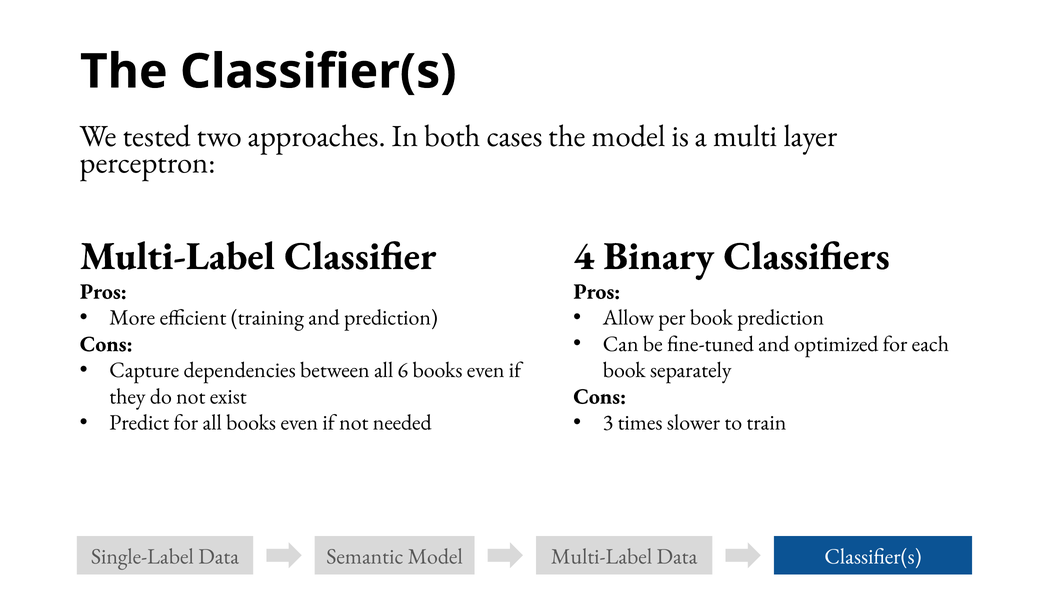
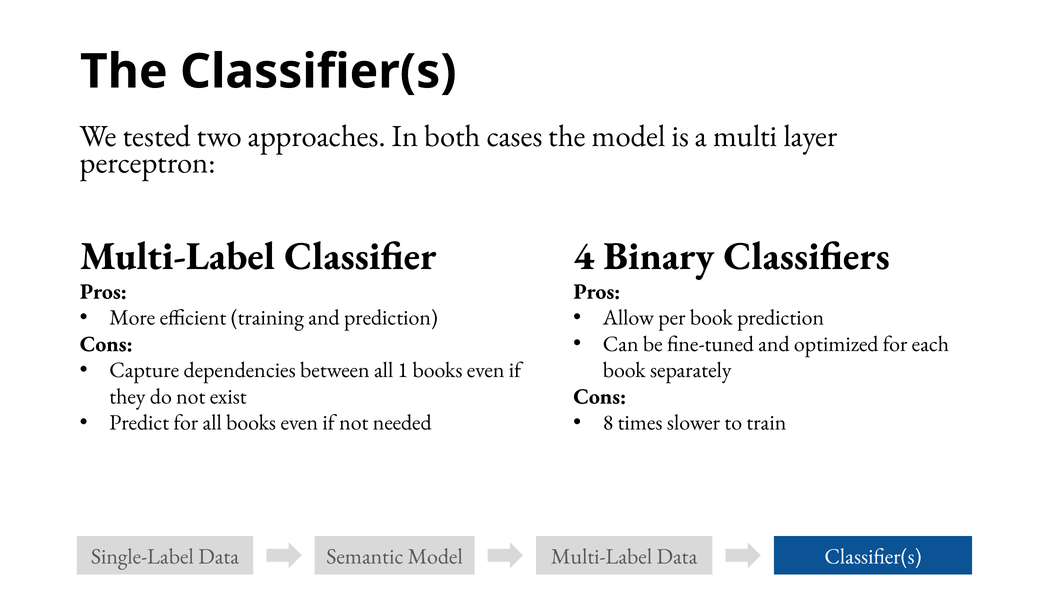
6: 6 -> 1 (403, 370)
3: 3 -> 8 (608, 423)
